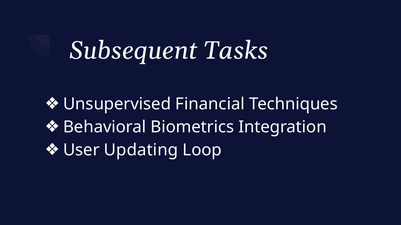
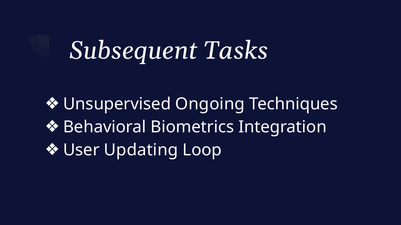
Financial: Financial -> Ongoing (210, 104)
